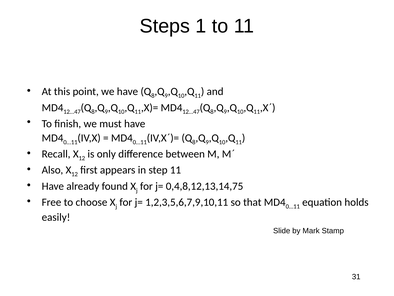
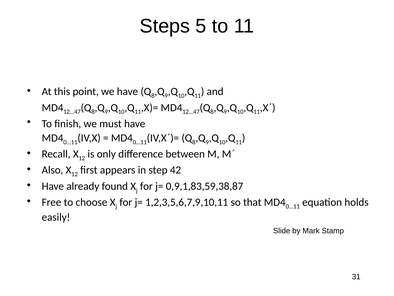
1: 1 -> 5 (201, 26)
step 11: 11 -> 42 (176, 170)
0,4,8,12,13,14,75: 0,4,8,12,13,14,75 -> 0,9,1,83,59,38,87 (205, 186)
